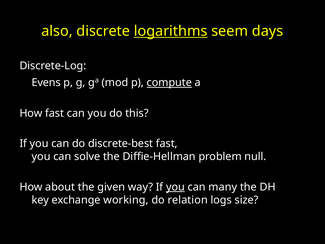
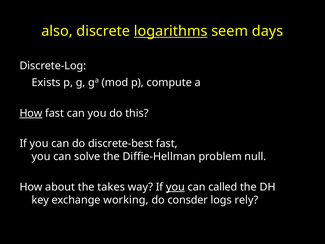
Evens: Evens -> Exists (46, 83)
compute underline: present -> none (169, 83)
How underline: none -> present (31, 113)
given: given -> takes (111, 187)
many: many -> called (223, 187)
relation: relation -> consder (188, 200)
size: size -> rely (246, 200)
